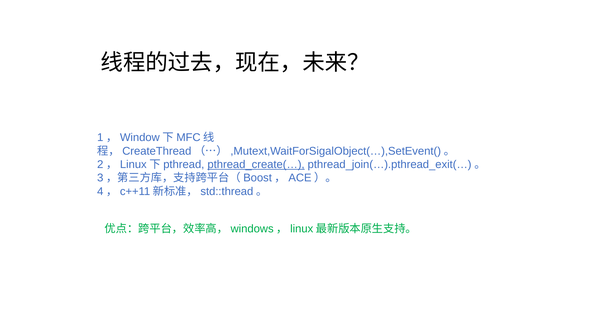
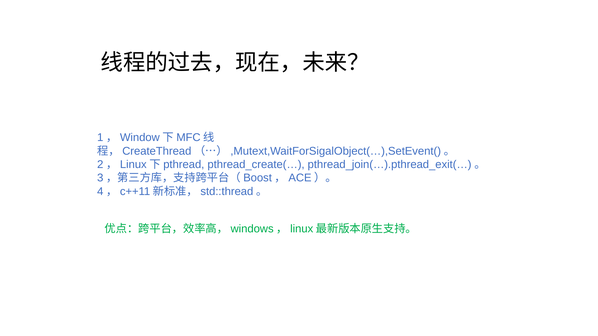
pthread_create(… underline: present -> none (256, 165)
